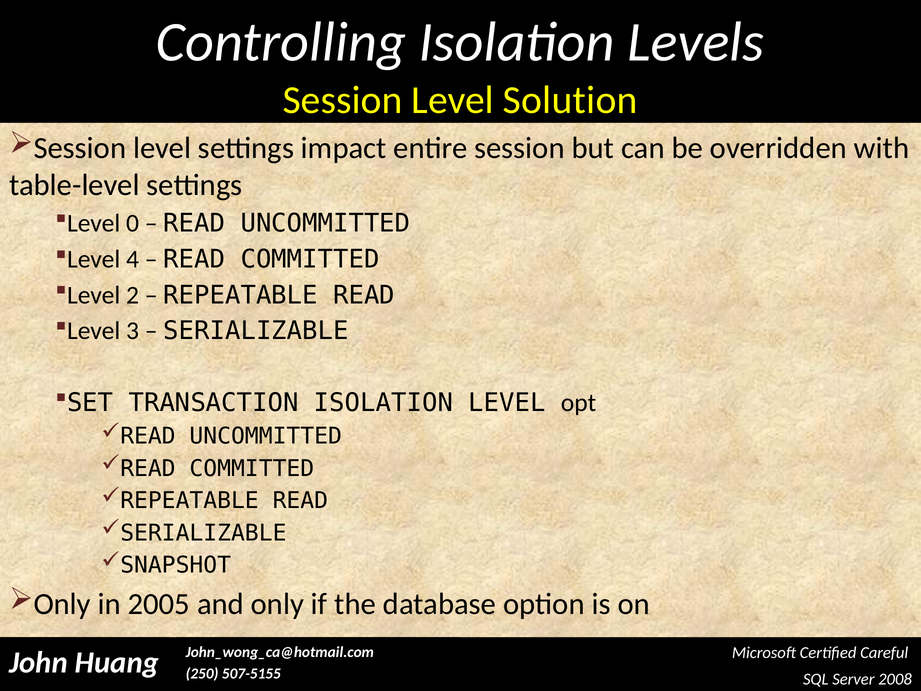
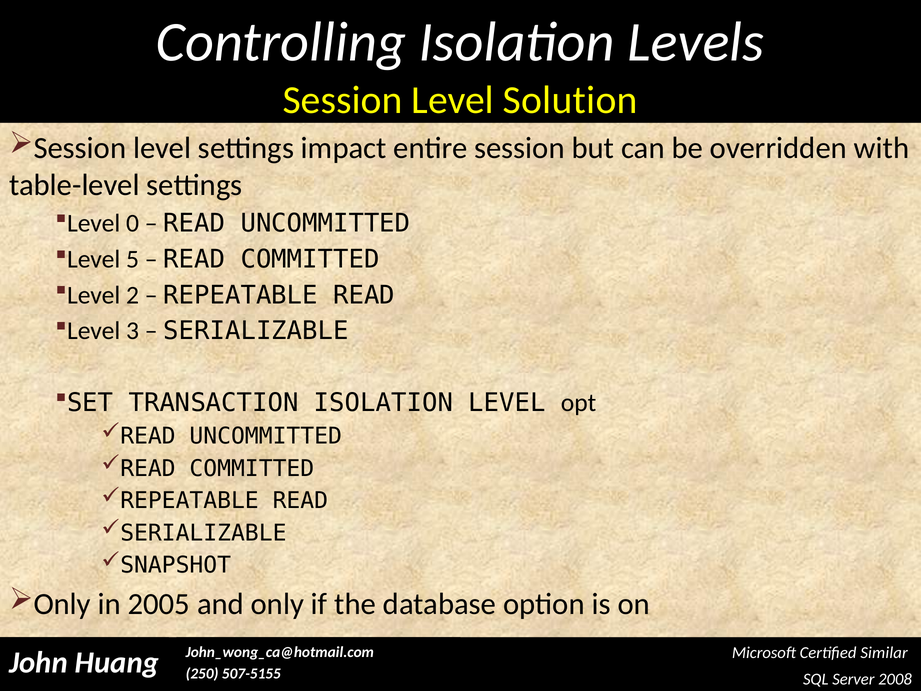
4: 4 -> 5 (133, 259)
Careful: Careful -> Similar (884, 653)
